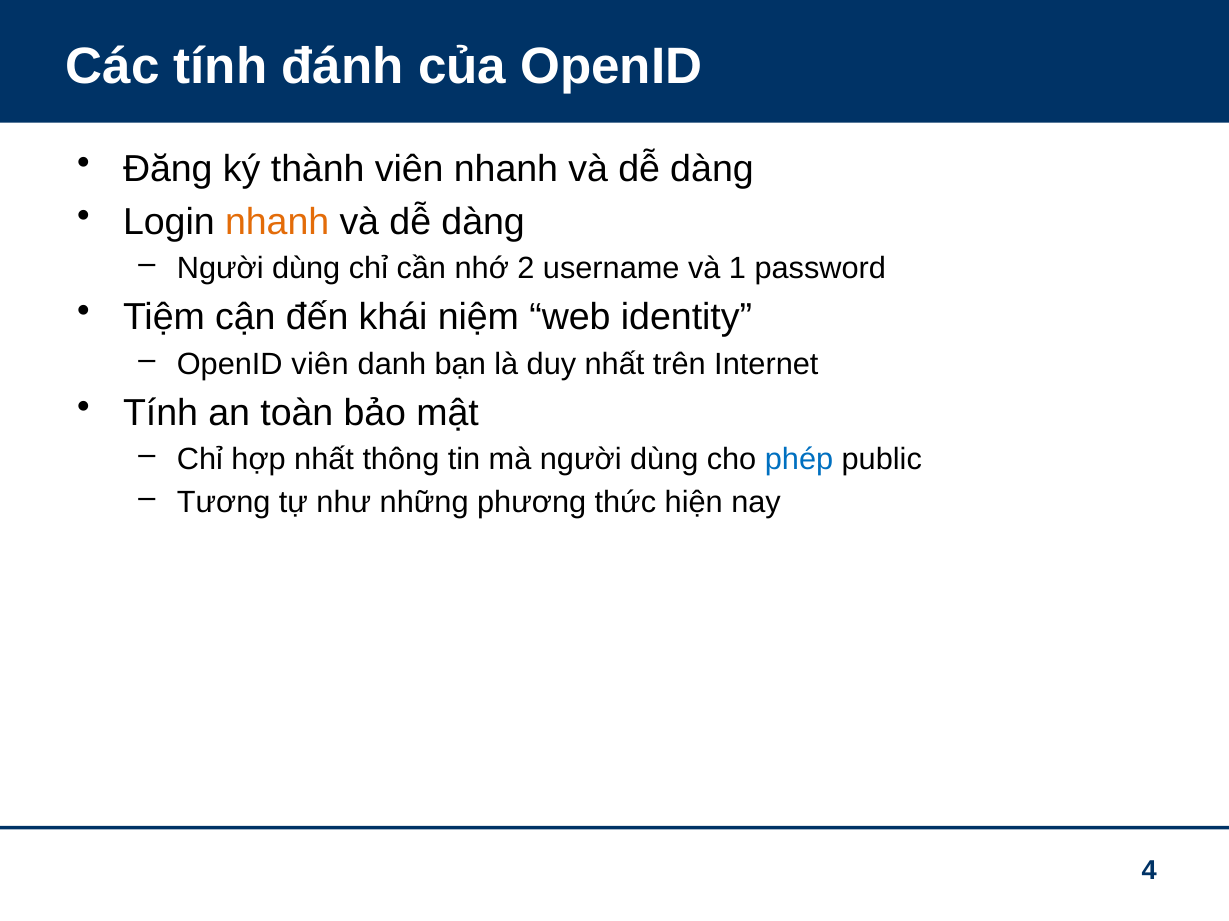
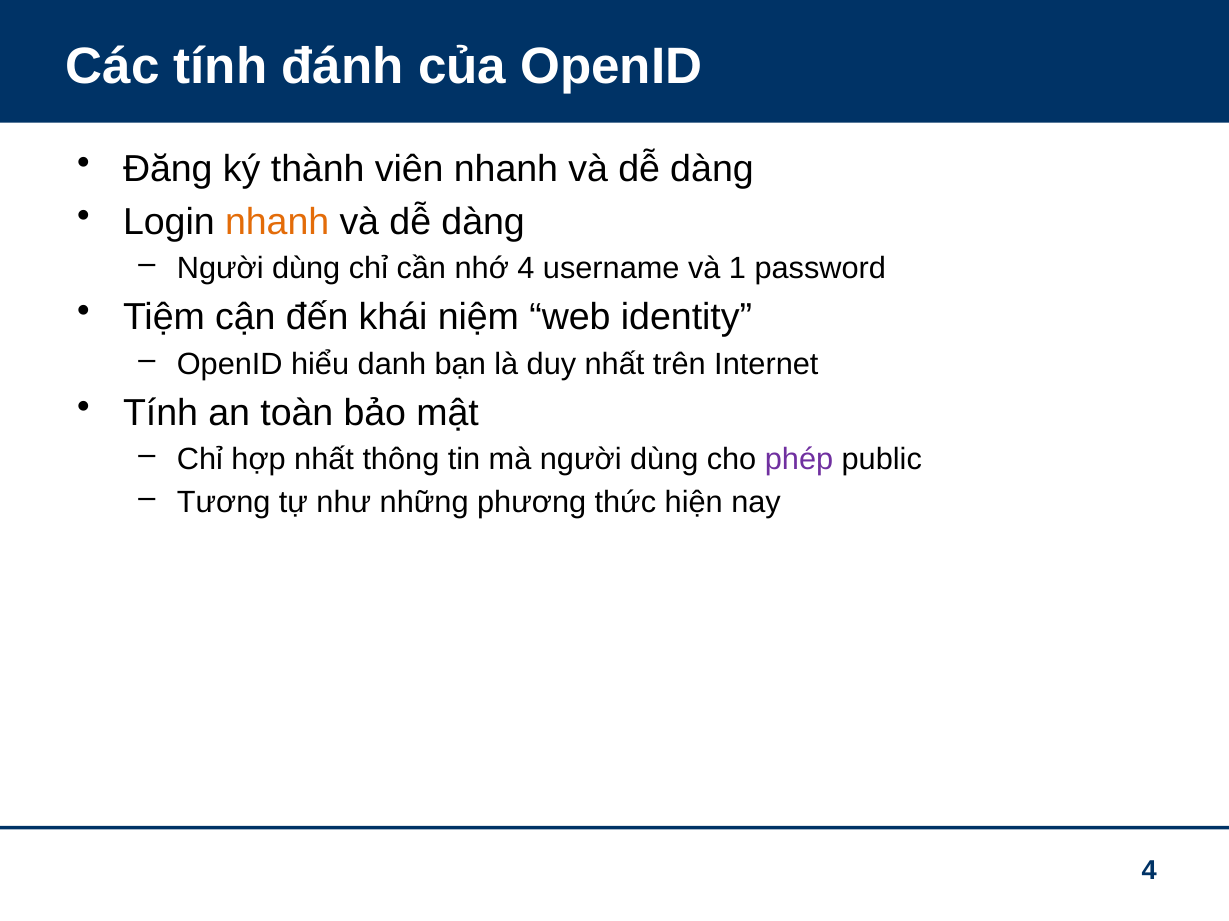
nhớ 2: 2 -> 4 (526, 269)
OpenID viên: viên -> hiểu (320, 364)
phép colour: blue -> purple (799, 460)
